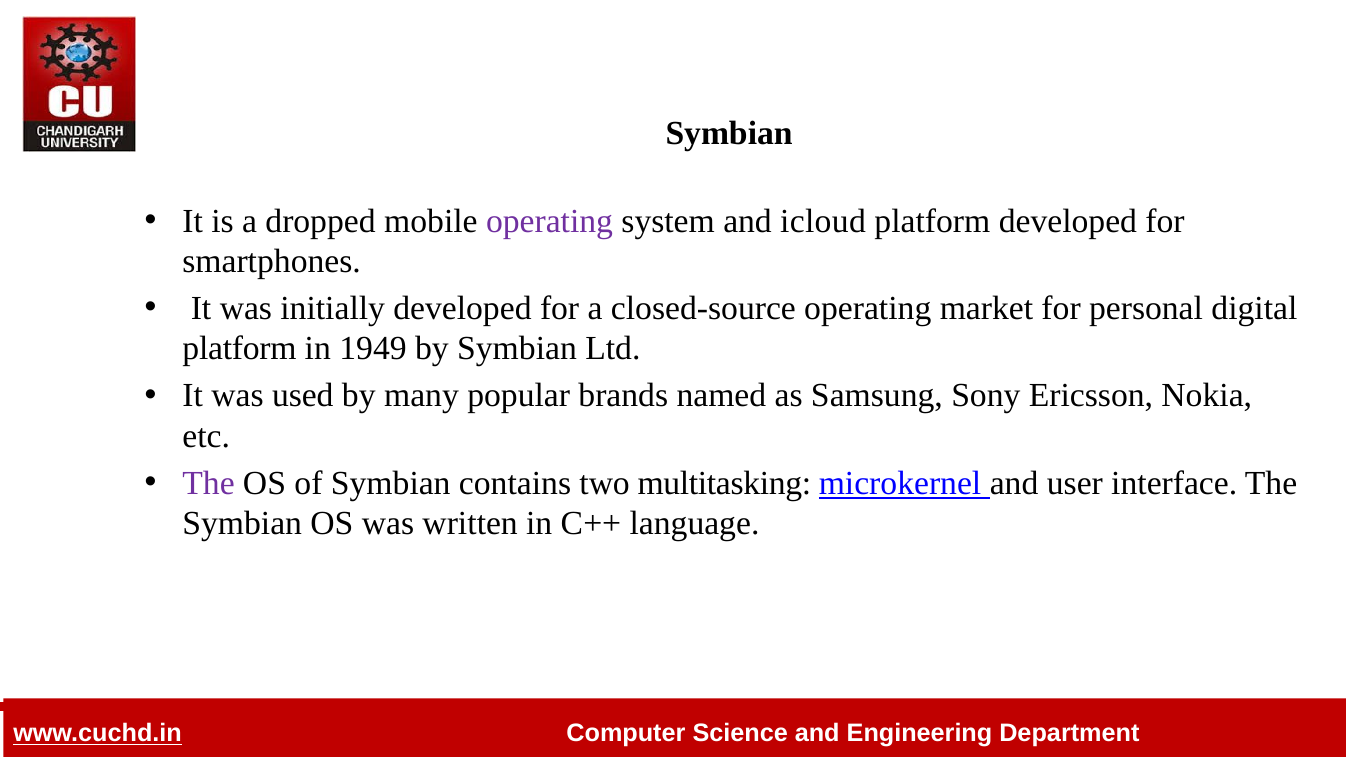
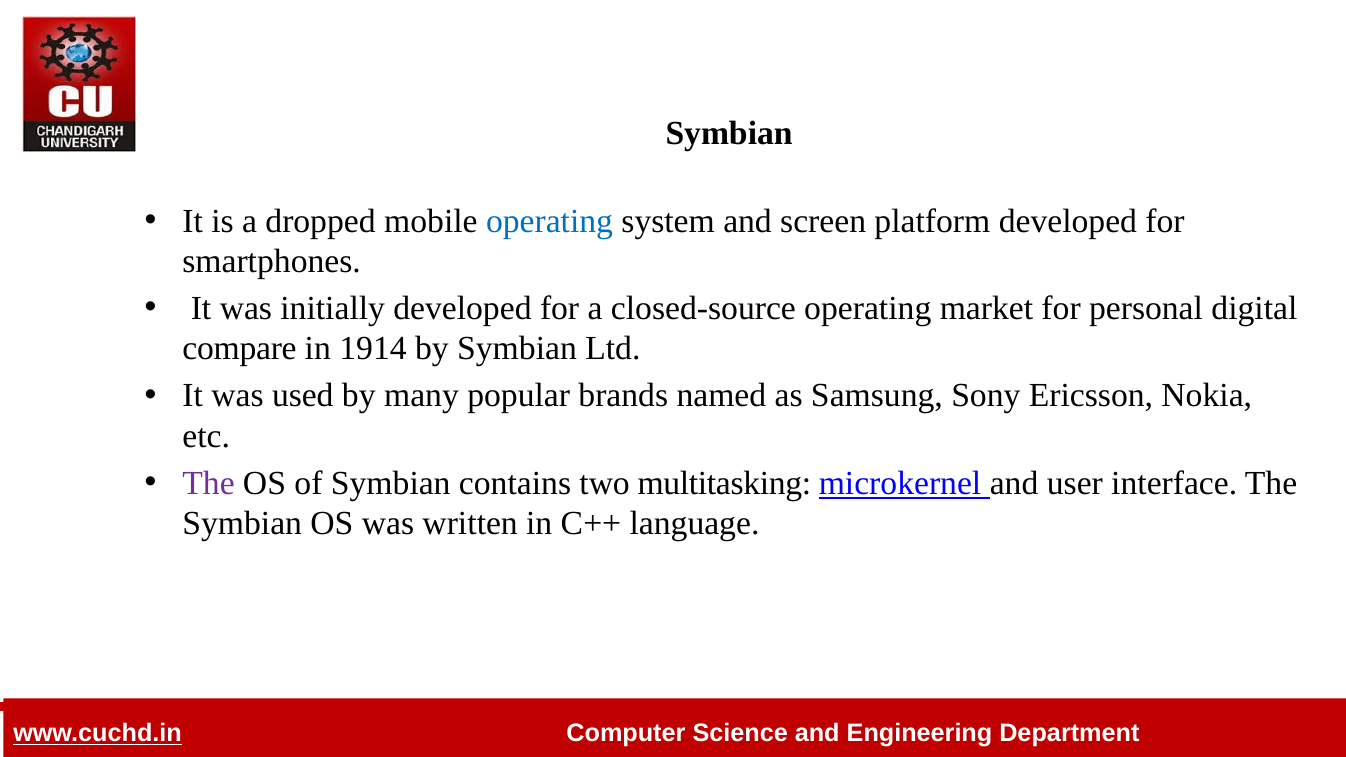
operating colour: purple -> blue (550, 221)
icloud: icloud -> screen (823, 221)
platform: platform -> compare (240, 349)
1949: 1949 -> 1914 (373, 349)
